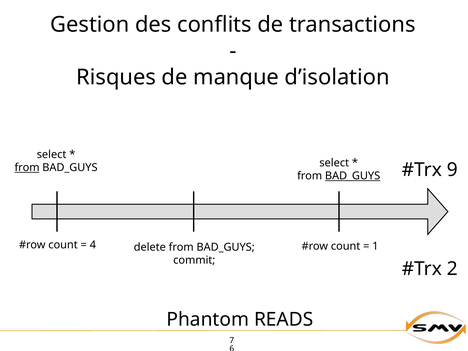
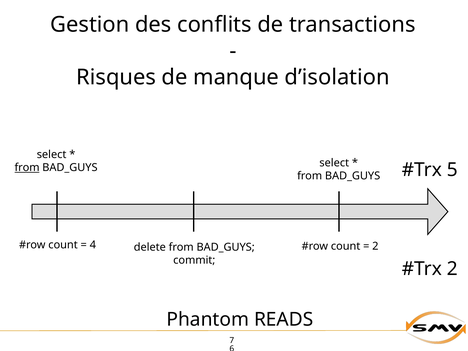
9: 9 -> 5 (452, 170)
BAD_GUYS underline: present -> none (353, 176)
1: 1 -> 2 (375, 246)
